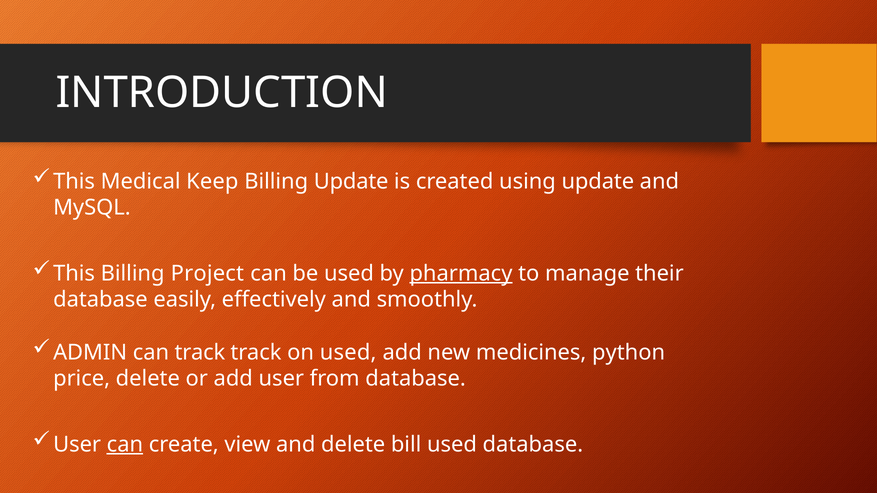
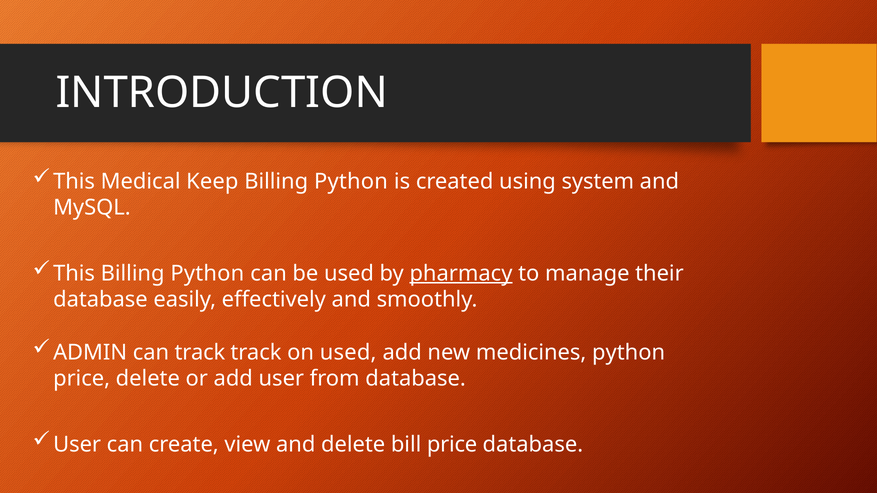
Update: Update -> Python (351, 181)
using update: update -> system (598, 181)
This Billing Project: Project -> Python (207, 274)
can underline: present -> none (125, 445)
bill used: used -> price (452, 445)
